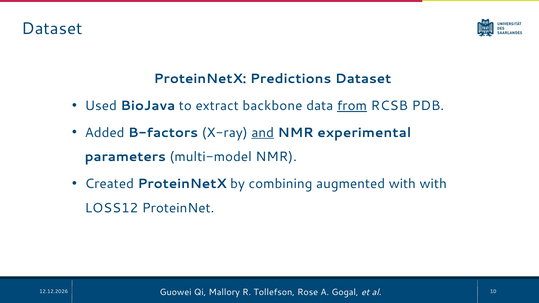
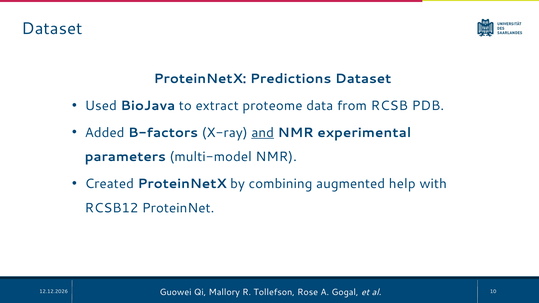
backbone: backbone -> proteome (273, 106)
from underline: present -> none (352, 106)
augmented with: with -> help (402, 184)
LOSS12: LOSS12 -> RCSB12 (111, 208)
